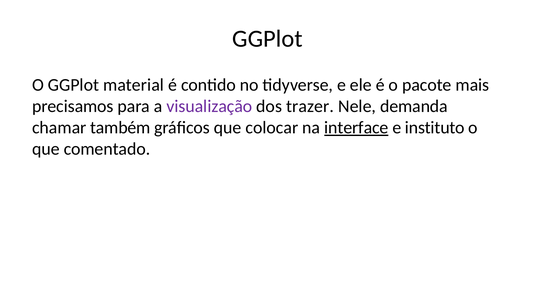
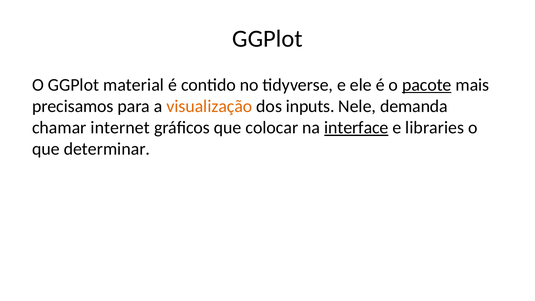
pacote underline: none -> present (427, 85)
visualização colour: purple -> orange (209, 106)
trazer: trazer -> inputs (310, 106)
também: também -> internet (120, 128)
instituto: instituto -> libraries (435, 128)
comentado: comentado -> determinar (107, 149)
